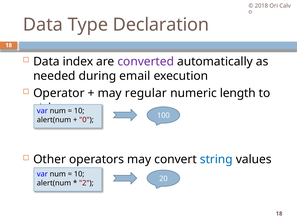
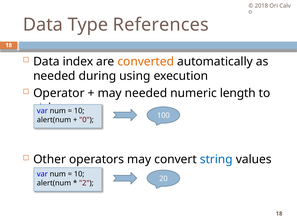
Declaration: Declaration -> References (161, 25)
converted colour: purple -> orange (146, 61)
email: email -> using (135, 76)
may regular: regular -> needed (146, 93)
